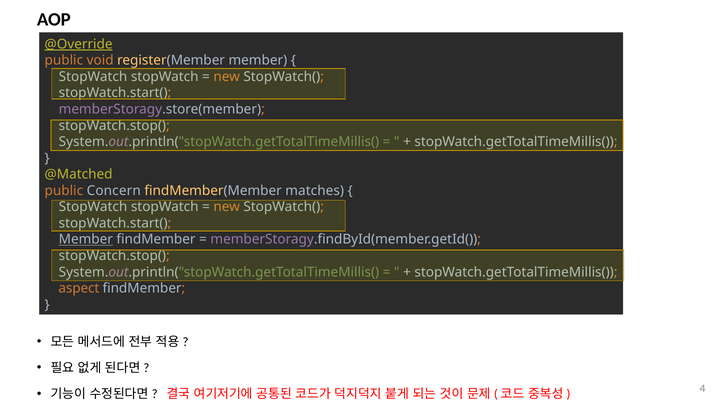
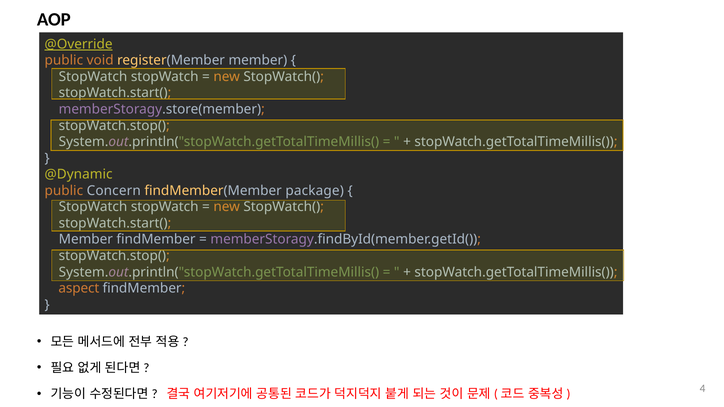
@Matched: @Matched -> @Dynamic (79, 174)
matches: matches -> package (315, 191)
Member underline: present -> none (86, 240)
